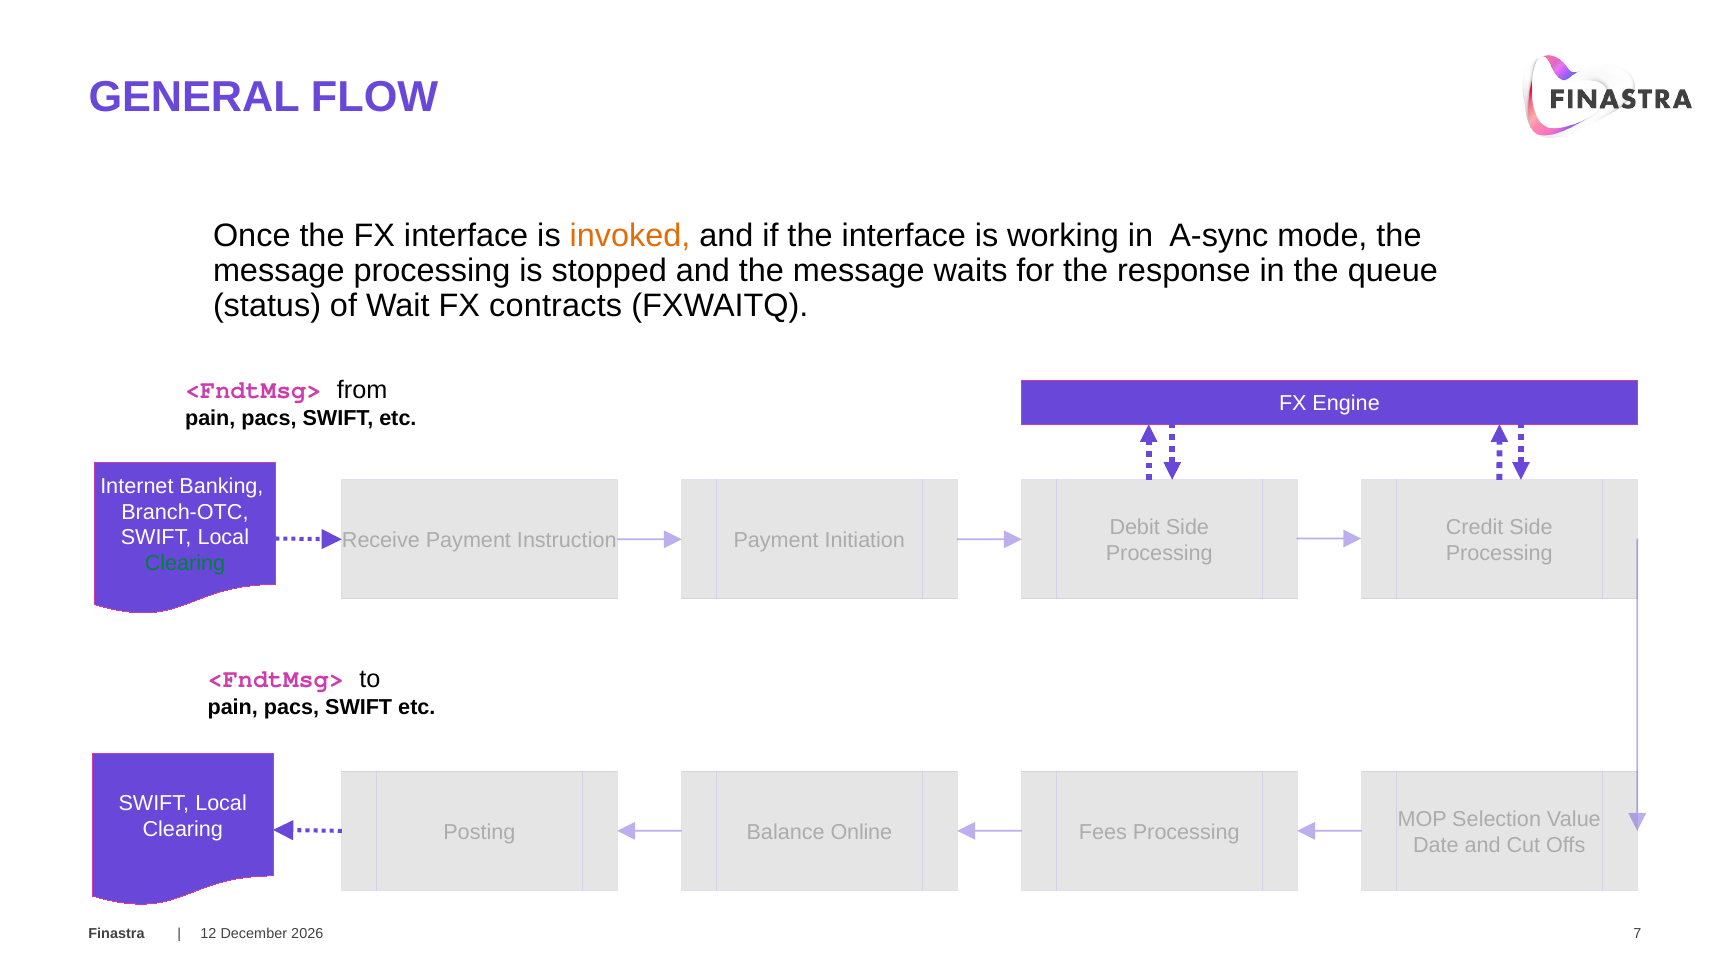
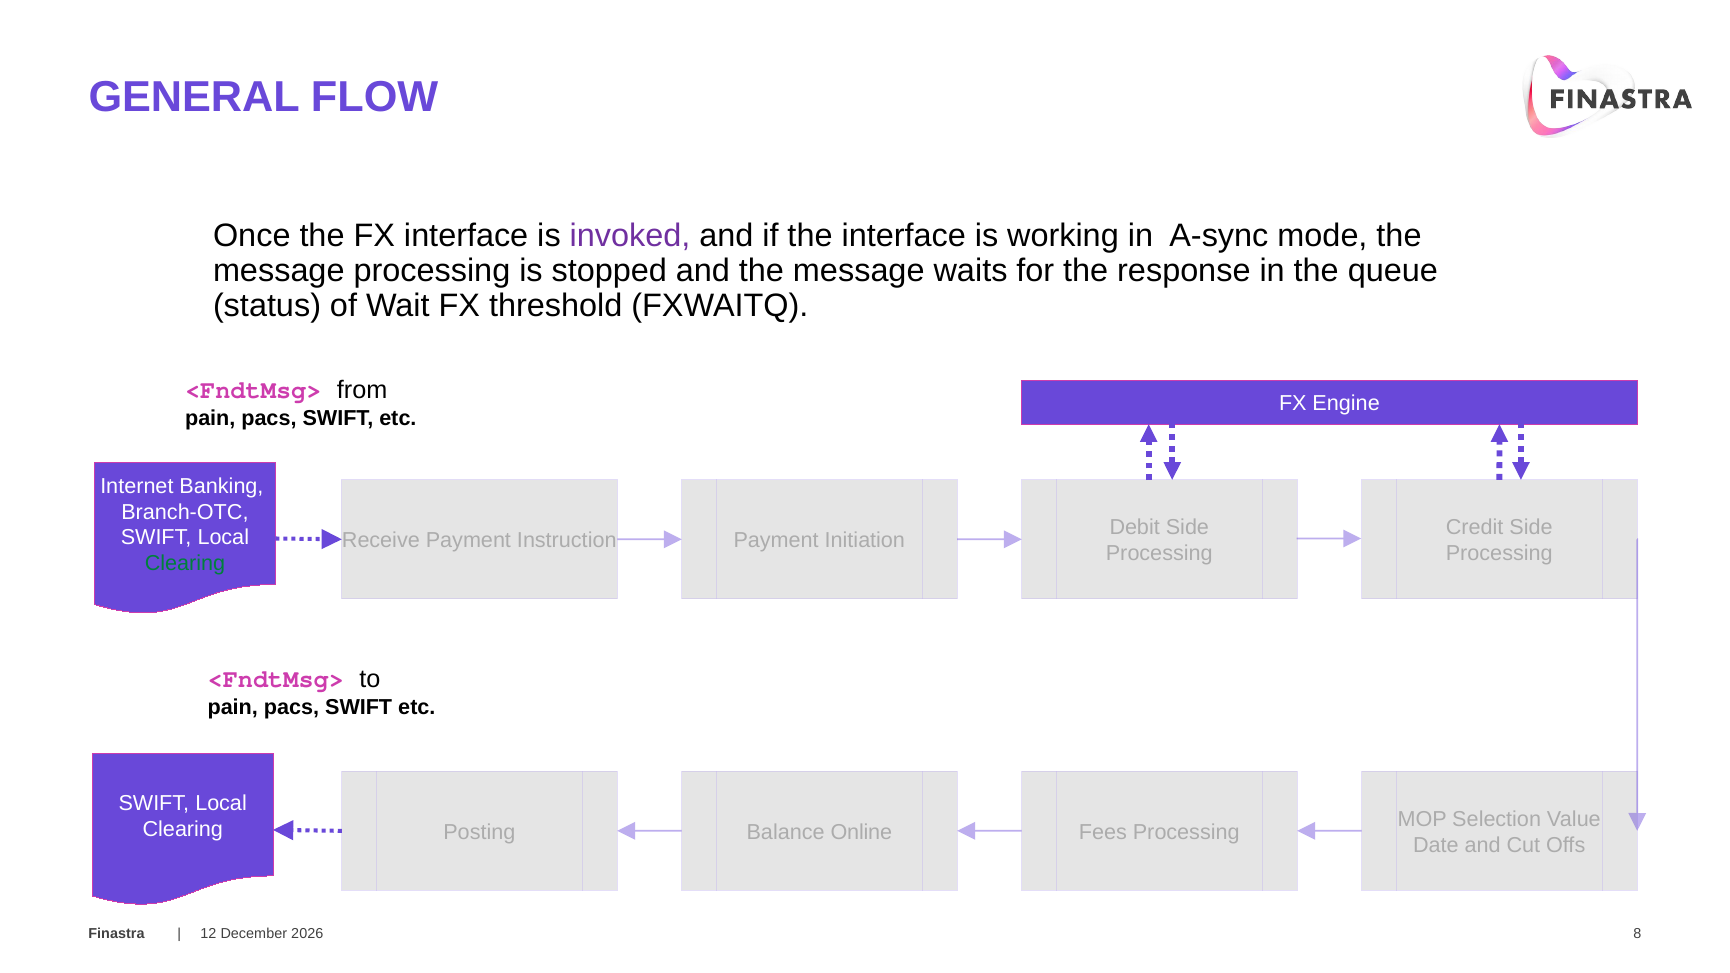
invoked colour: orange -> purple (630, 236)
contracts: contracts -> threshold (556, 306)
7: 7 -> 8 (1637, 934)
